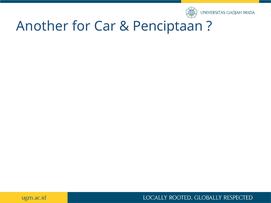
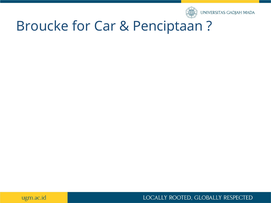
Another: Another -> Broucke (42, 26)
